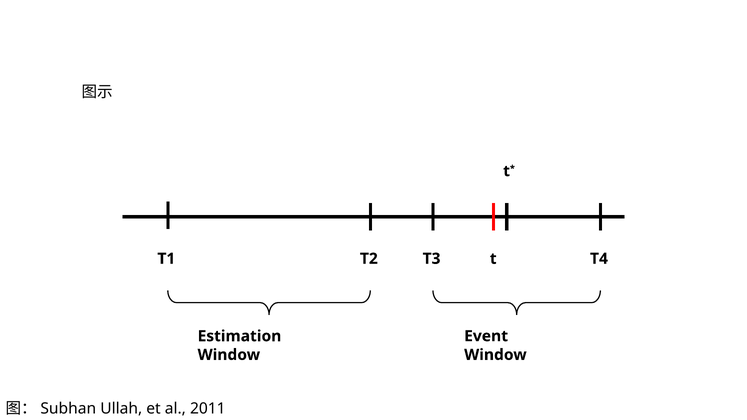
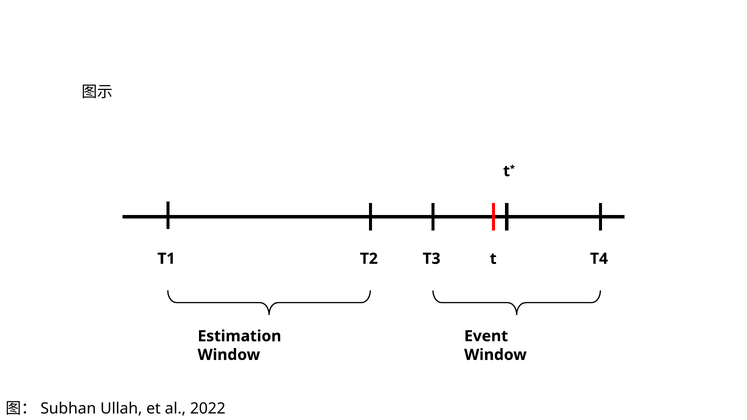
2011: 2011 -> 2022 (208, 409)
